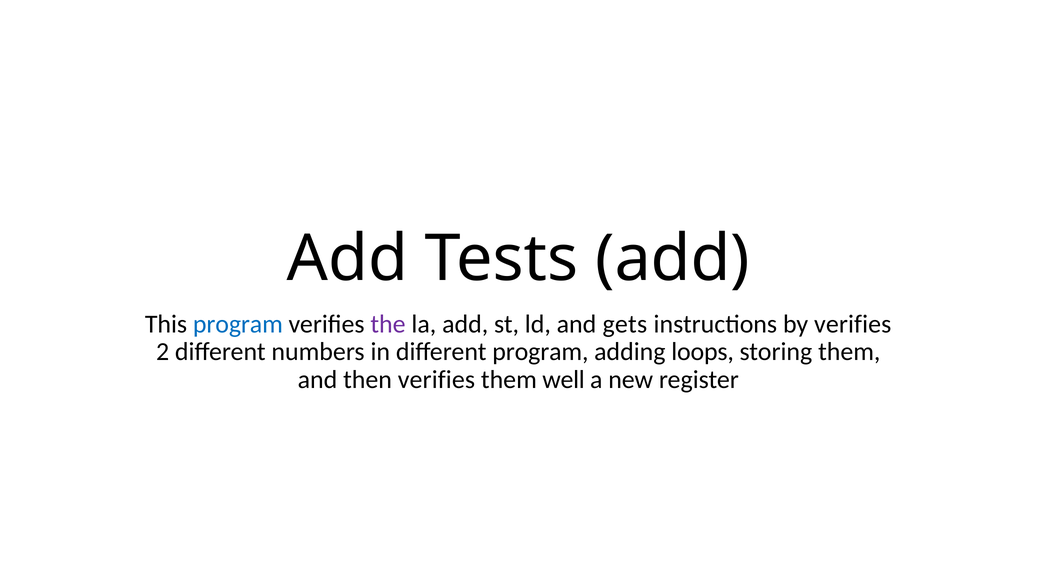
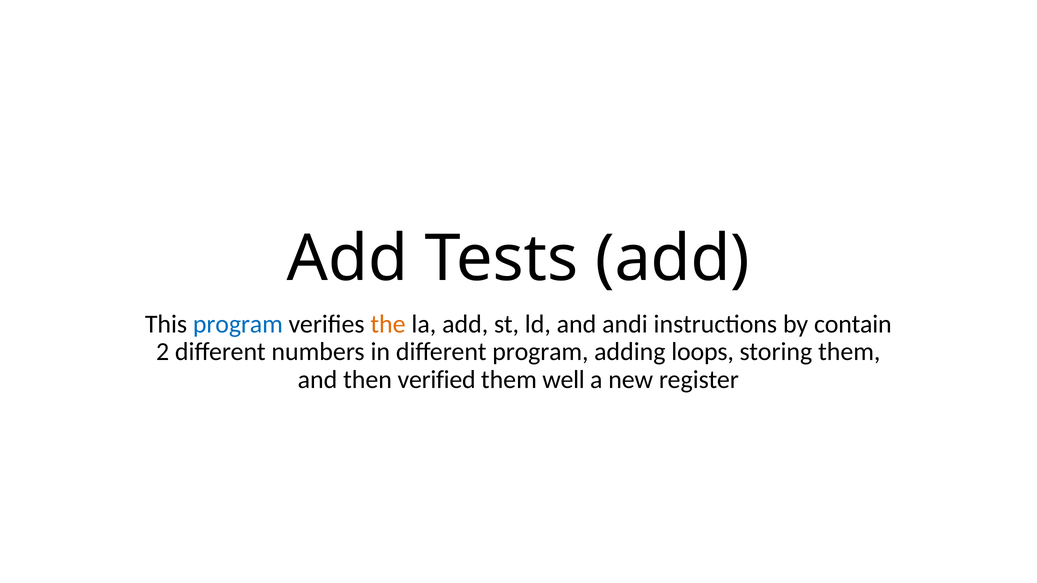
the colour: purple -> orange (388, 324)
gets: gets -> andi (625, 324)
by verifies: verifies -> contain (853, 324)
then verifies: verifies -> verified (437, 380)
